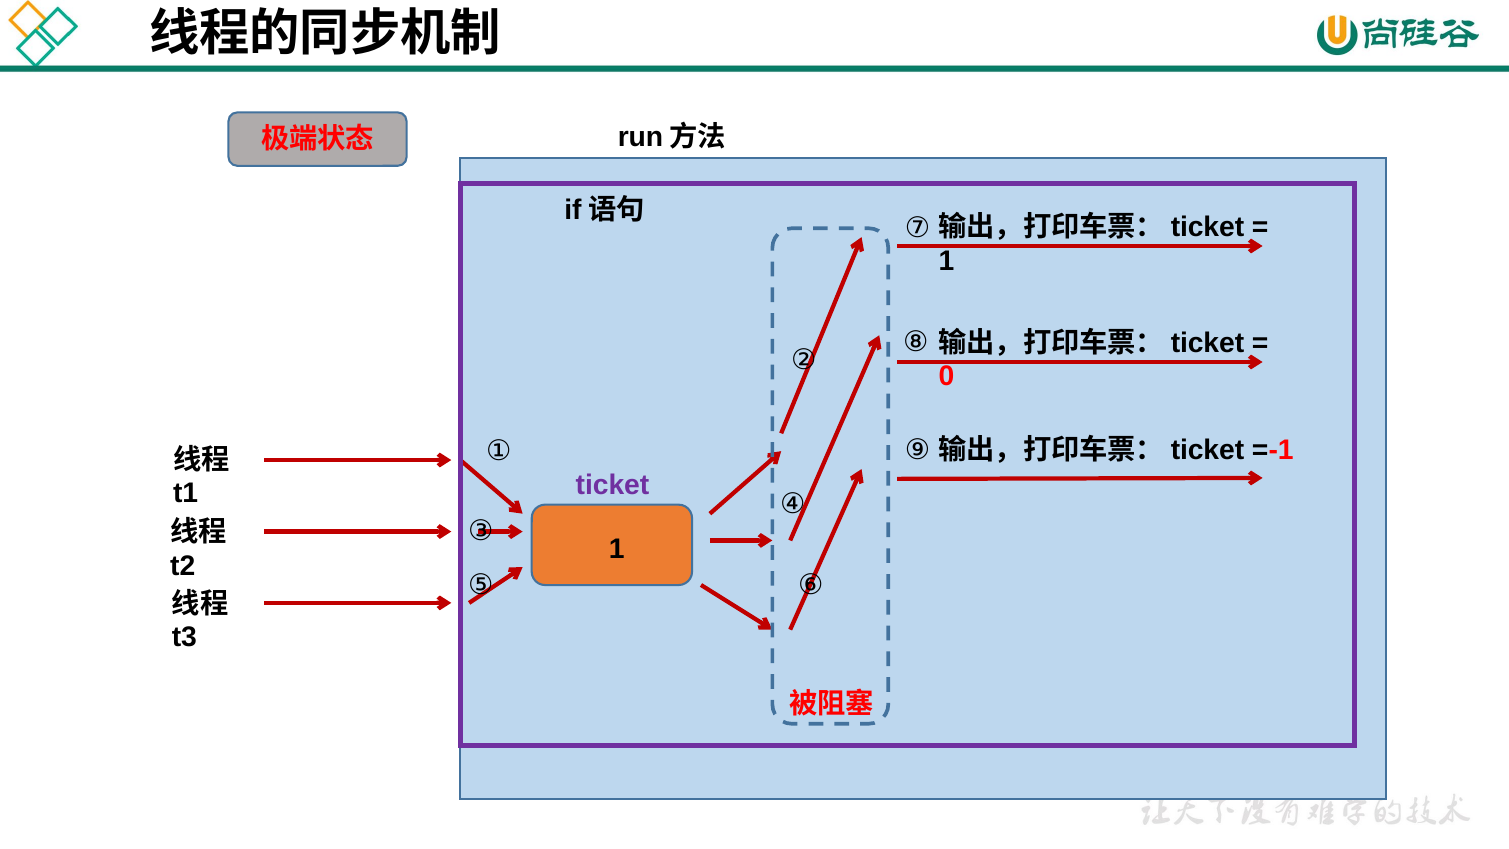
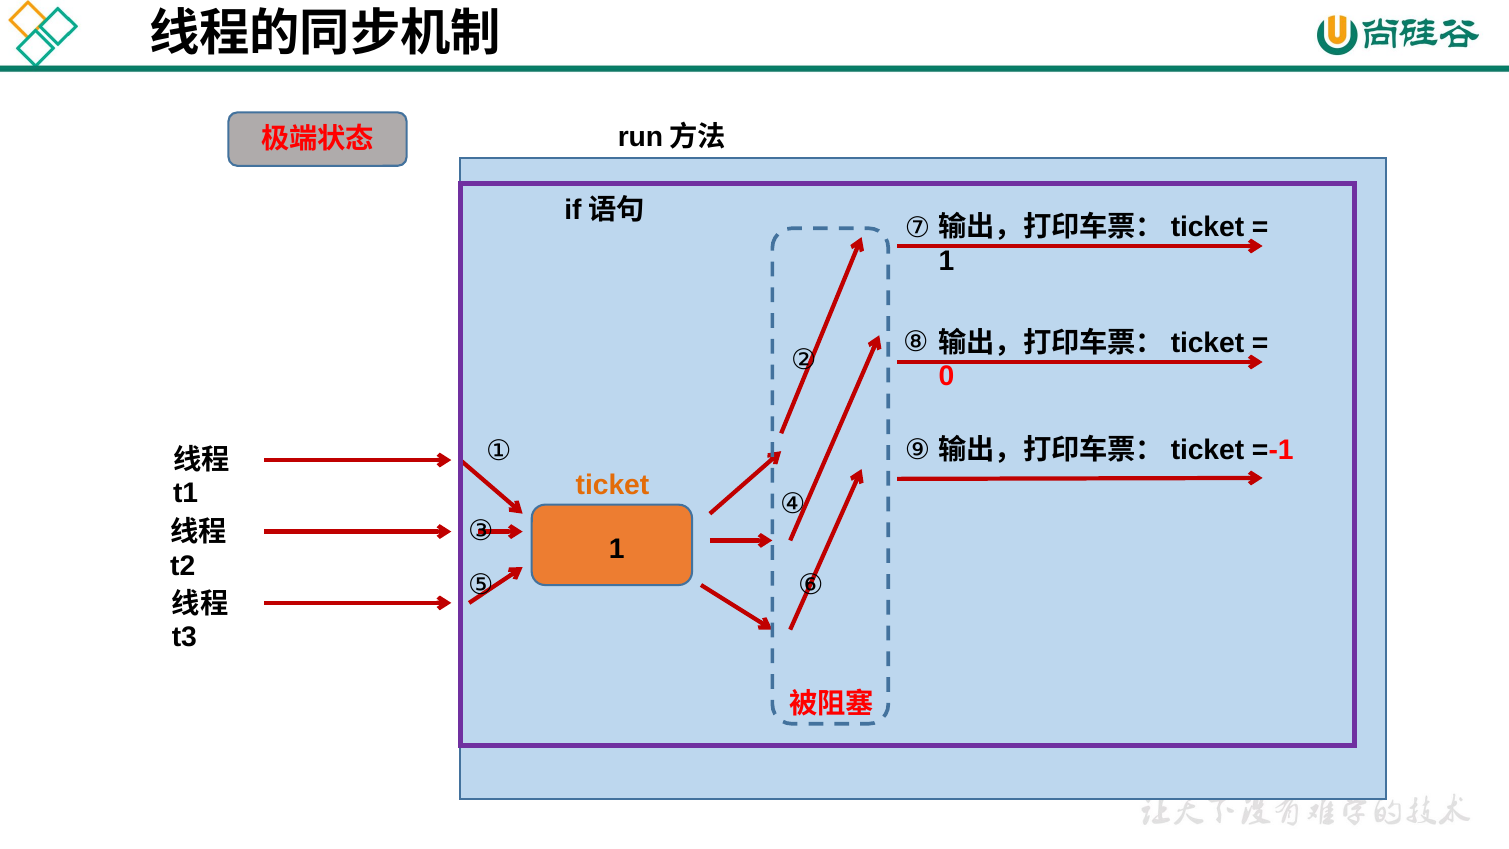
ticket colour: purple -> orange (613, 485)
